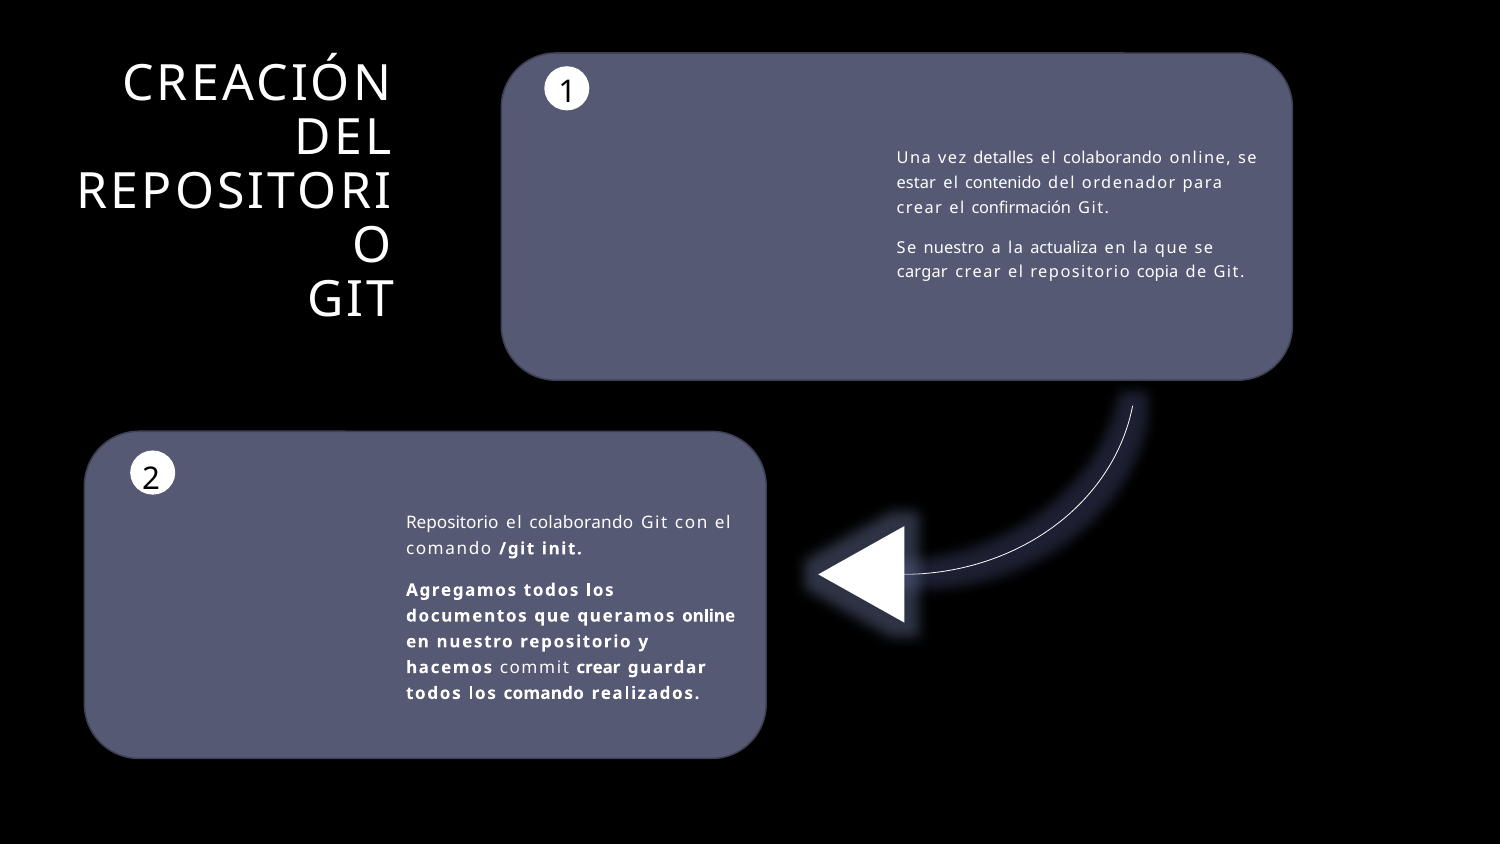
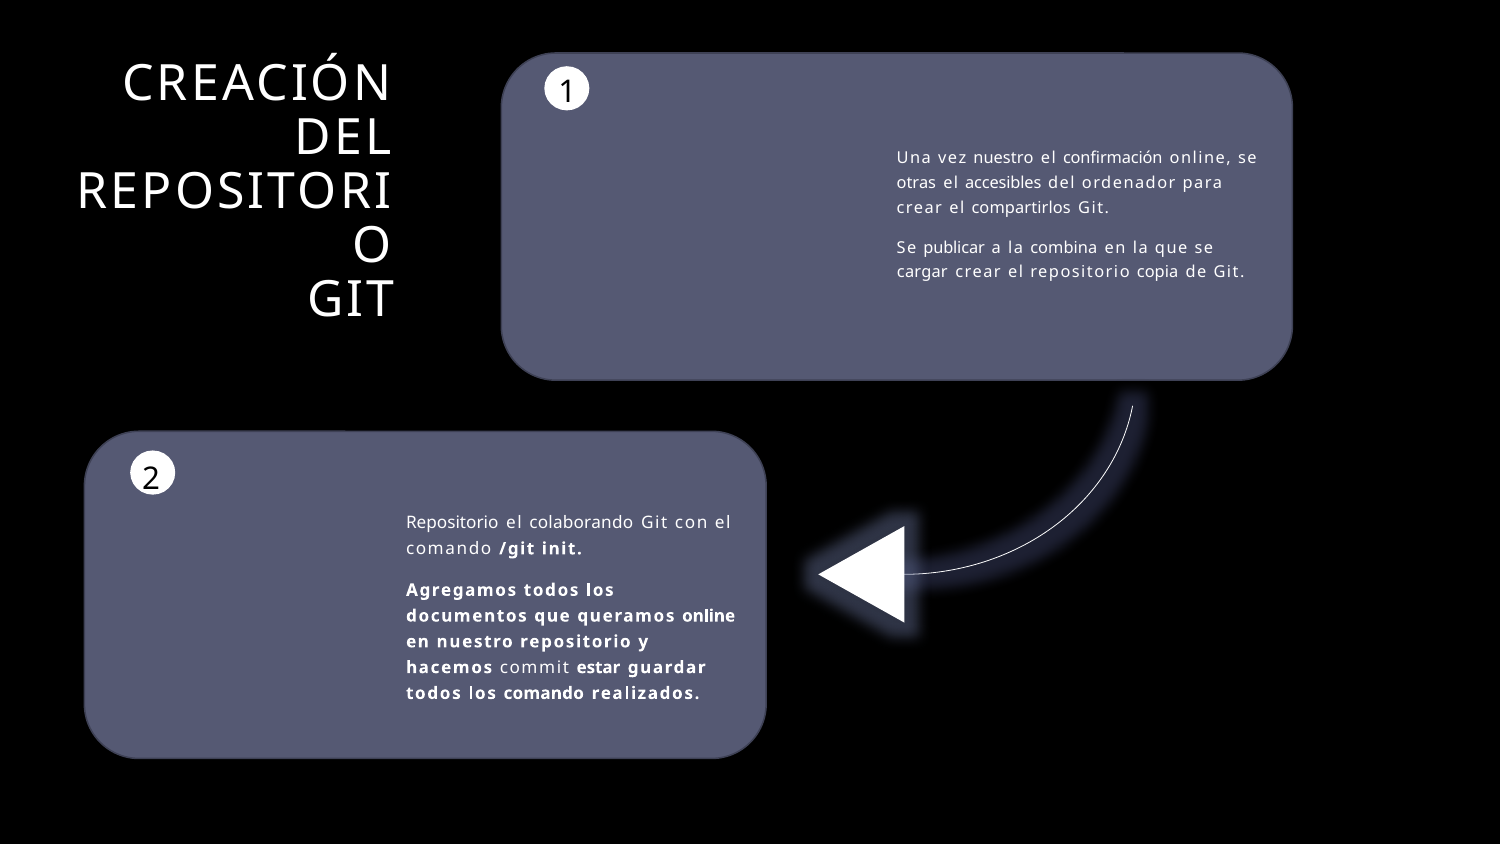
vez detalles: detalles -> nuestro (1003, 158)
colaborando: colaborando -> confirmación (1113, 158)
estar: estar -> otras (916, 183)
contenido: contenido -> accesibles (1003, 183)
confirmación: confirmación -> compartirlos (1021, 208)
Se nuestro: nuestro -> publicar (954, 248)
actualiza: actualiza -> combina (1064, 248)
commit crear: crear -> estar (598, 667)
